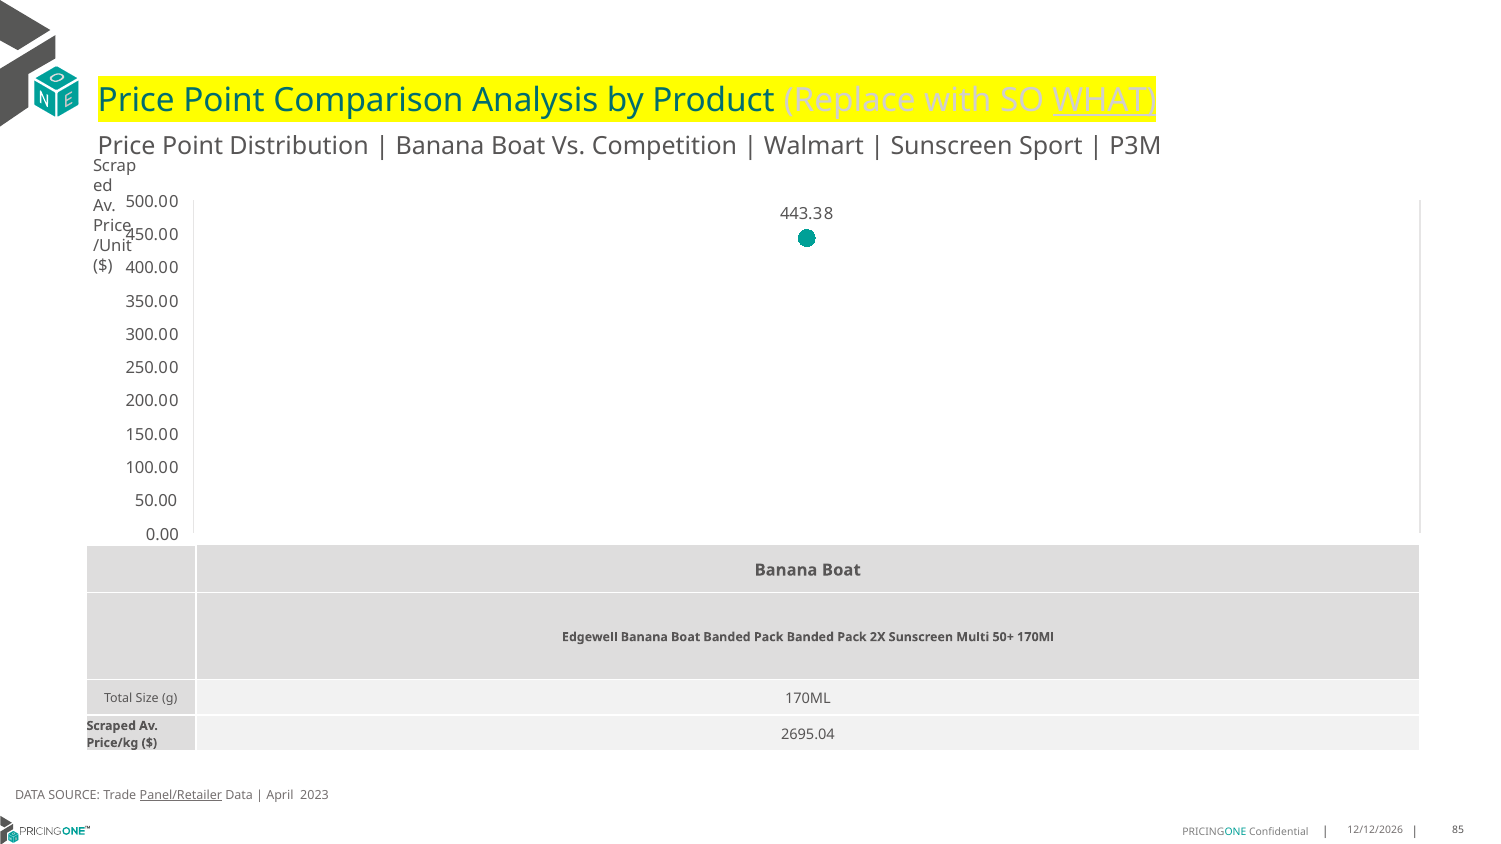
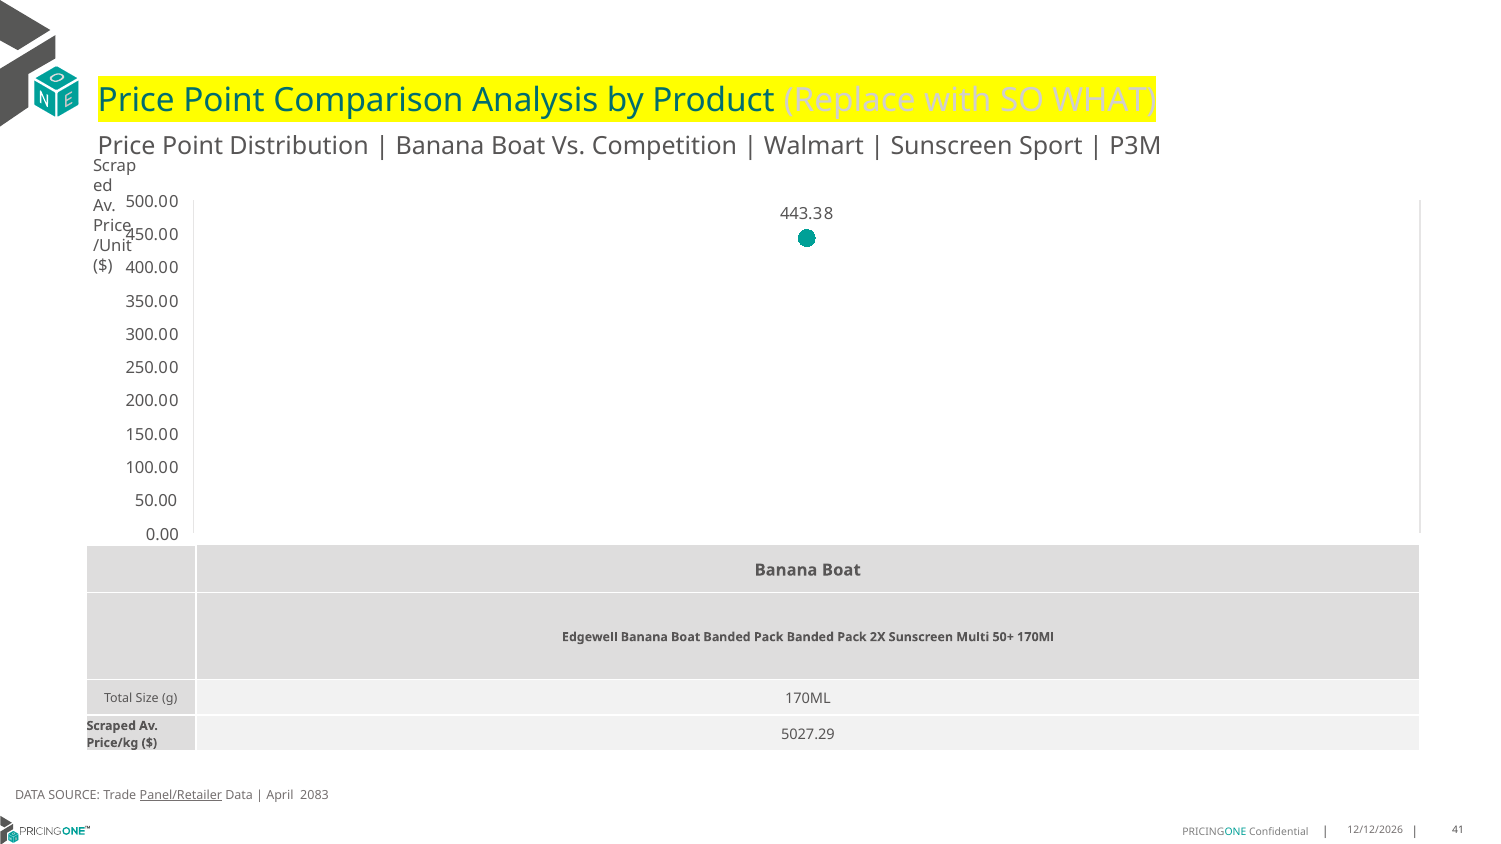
WHAT underline: present -> none (1104, 101)
2695.04: 2695.04 -> 5027.29 (808, 735)
2023: 2023 -> 2083 (315, 795)
85: 85 -> 41 (1458, 830)
